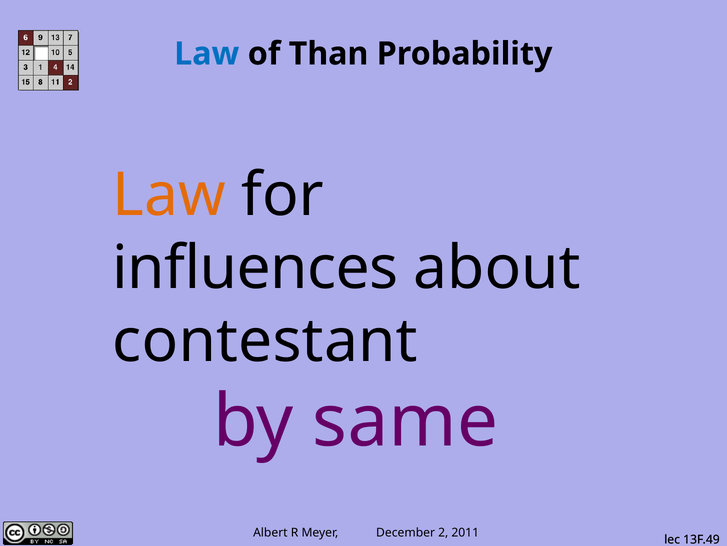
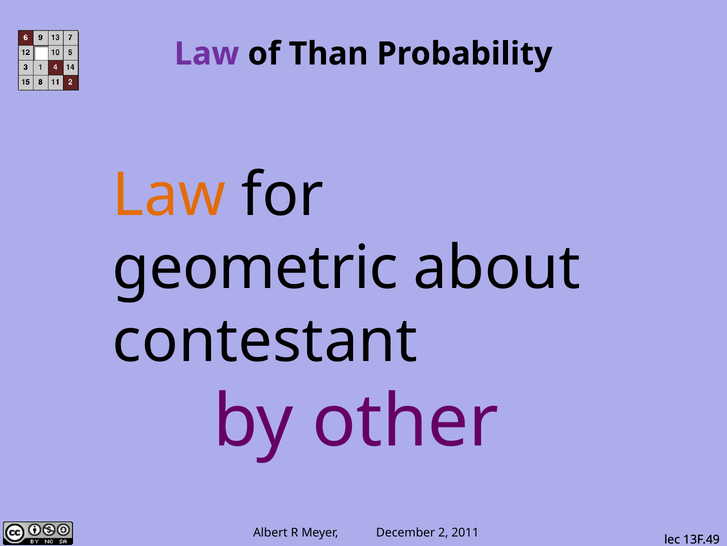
Law colour: blue -> purple (207, 54)
influences: influences -> geometric (255, 268)
same: same -> other (406, 421)
